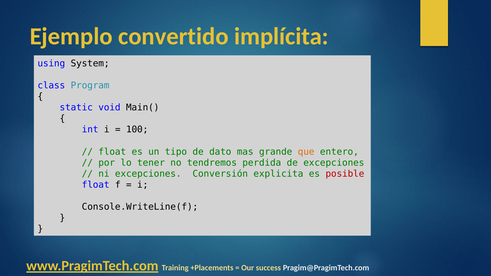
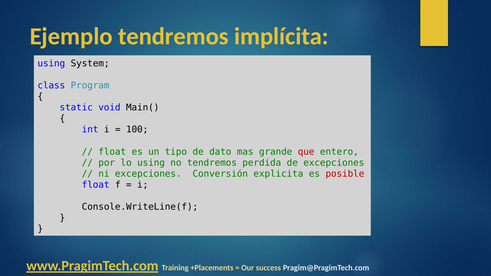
Ejemplo convertido: convertido -> tendremos (173, 37)
que colour: orange -> red (306, 152)
lo tener: tener -> using (151, 163)
